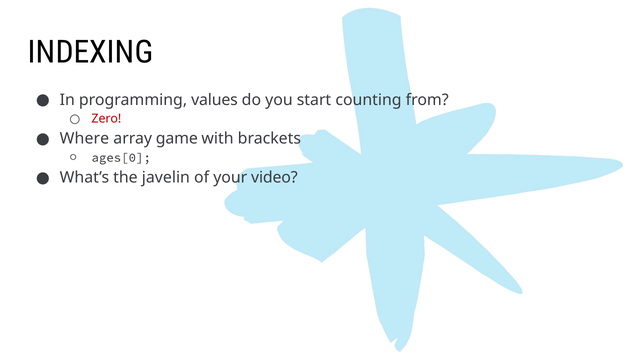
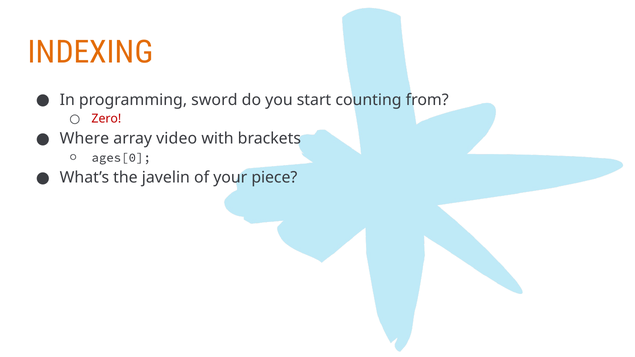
INDEXING colour: black -> orange (91, 52)
values: values -> sword (214, 100)
game: game -> video (177, 139)
video: video -> piece (274, 178)
